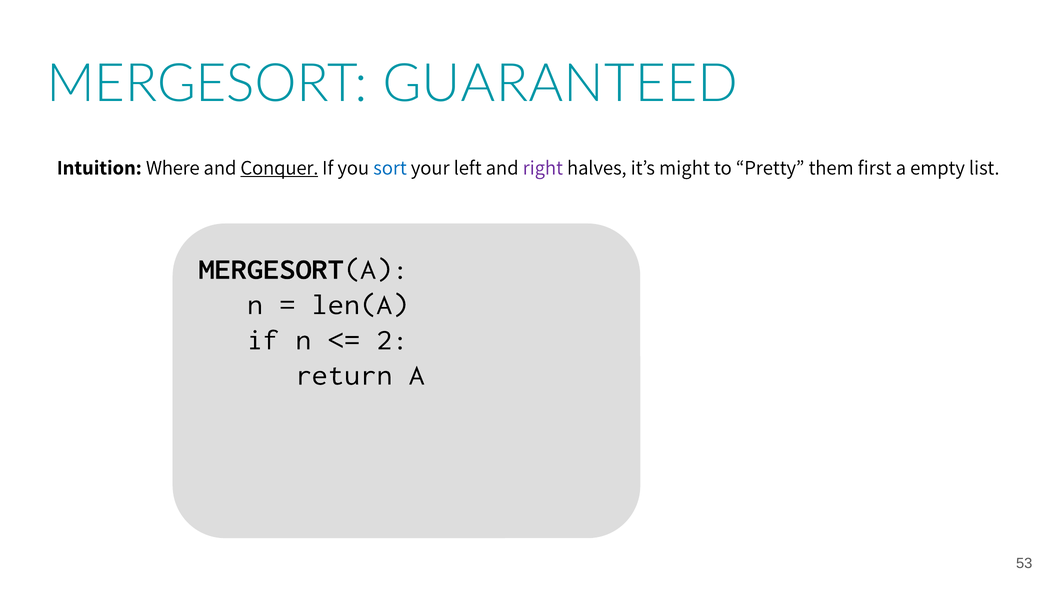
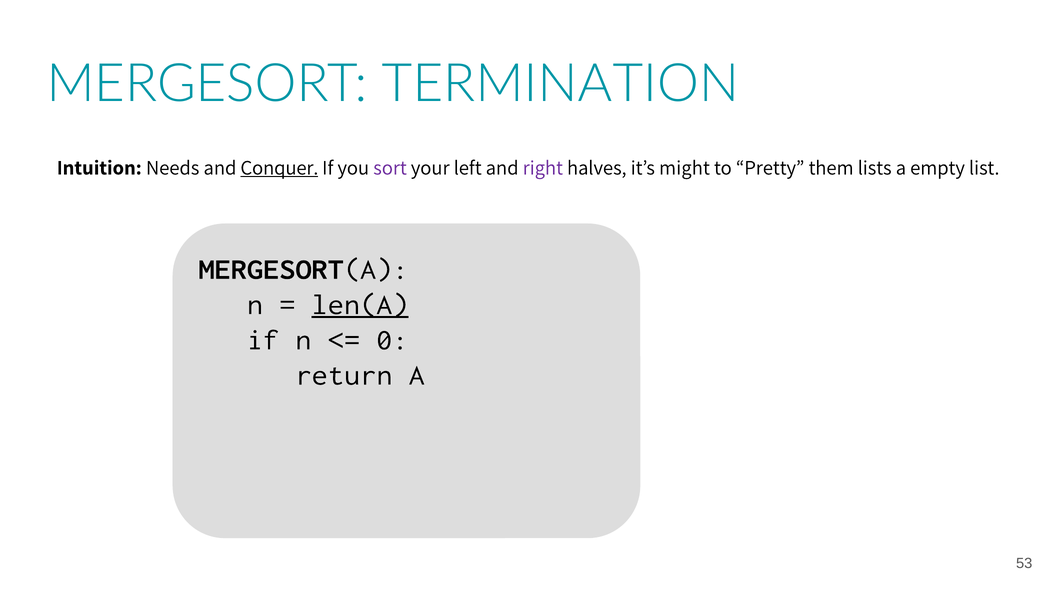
GUARANTEED: GUARANTEED -> TERMINATION (560, 84)
Where: Where -> Needs (173, 168)
sort colour: blue -> purple (390, 168)
first: first -> lists (875, 168)
len(A underline: none -> present (360, 304)
2: 2 -> 0 (392, 339)
